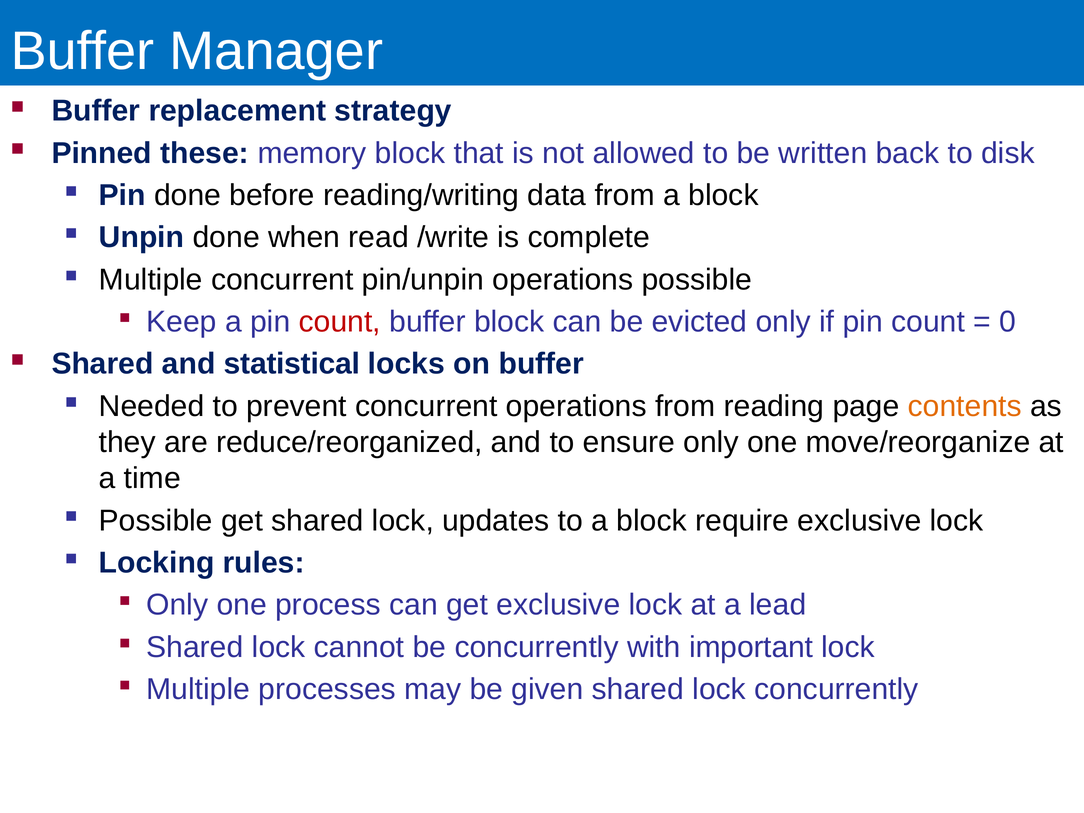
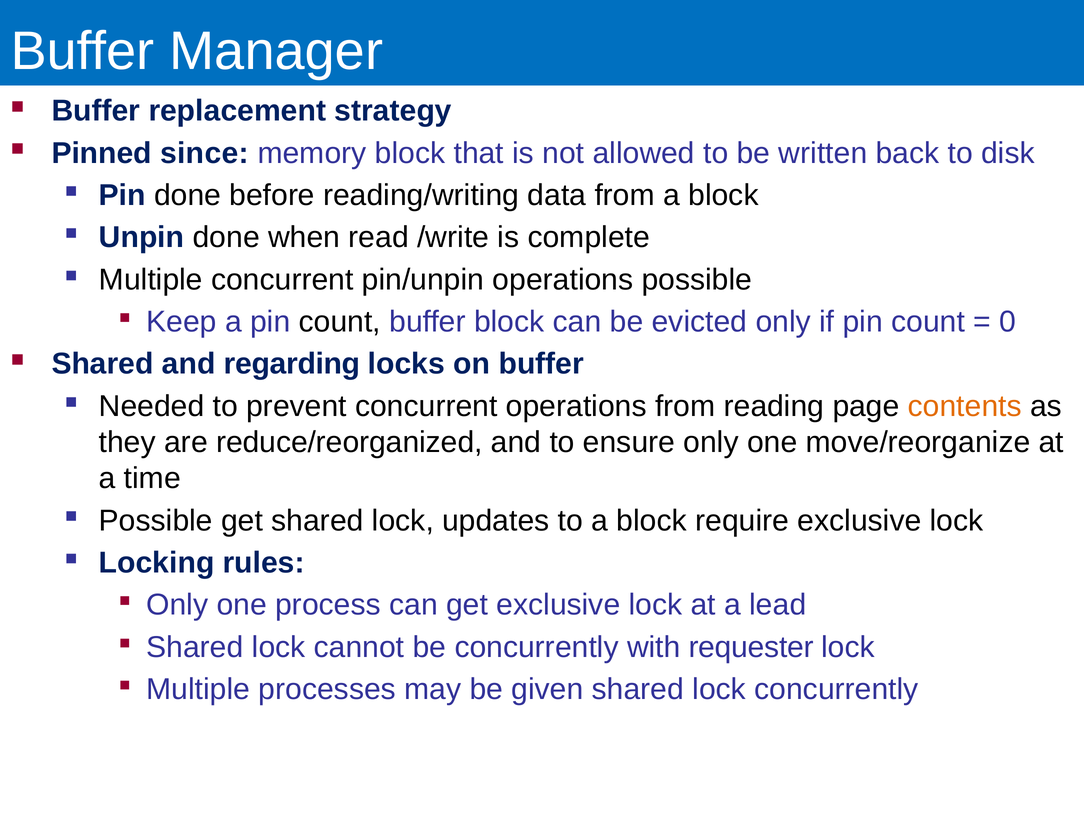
these: these -> since (205, 153)
count colour: red -> black (340, 322)
statistical: statistical -> regarding (292, 364)
important: important -> requester (751, 647)
